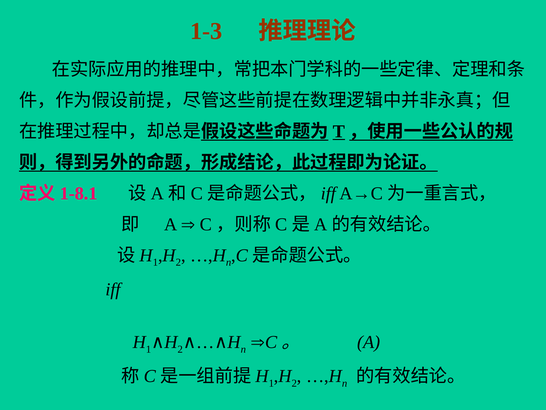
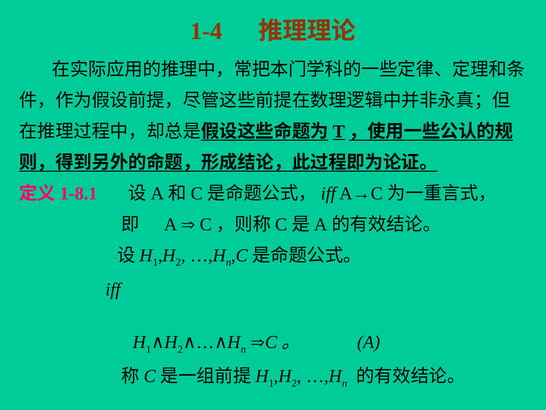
1-3: 1-3 -> 1-4 (206, 31)
